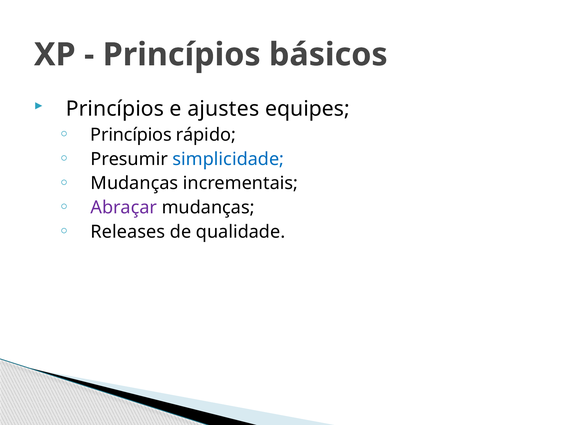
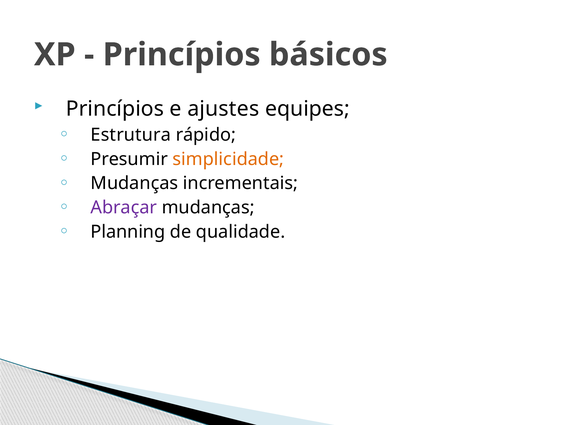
Princípios: Princípios -> Estrutura (131, 135)
simplicidade colour: blue -> orange (228, 159)
Releases: Releases -> Planning (128, 232)
